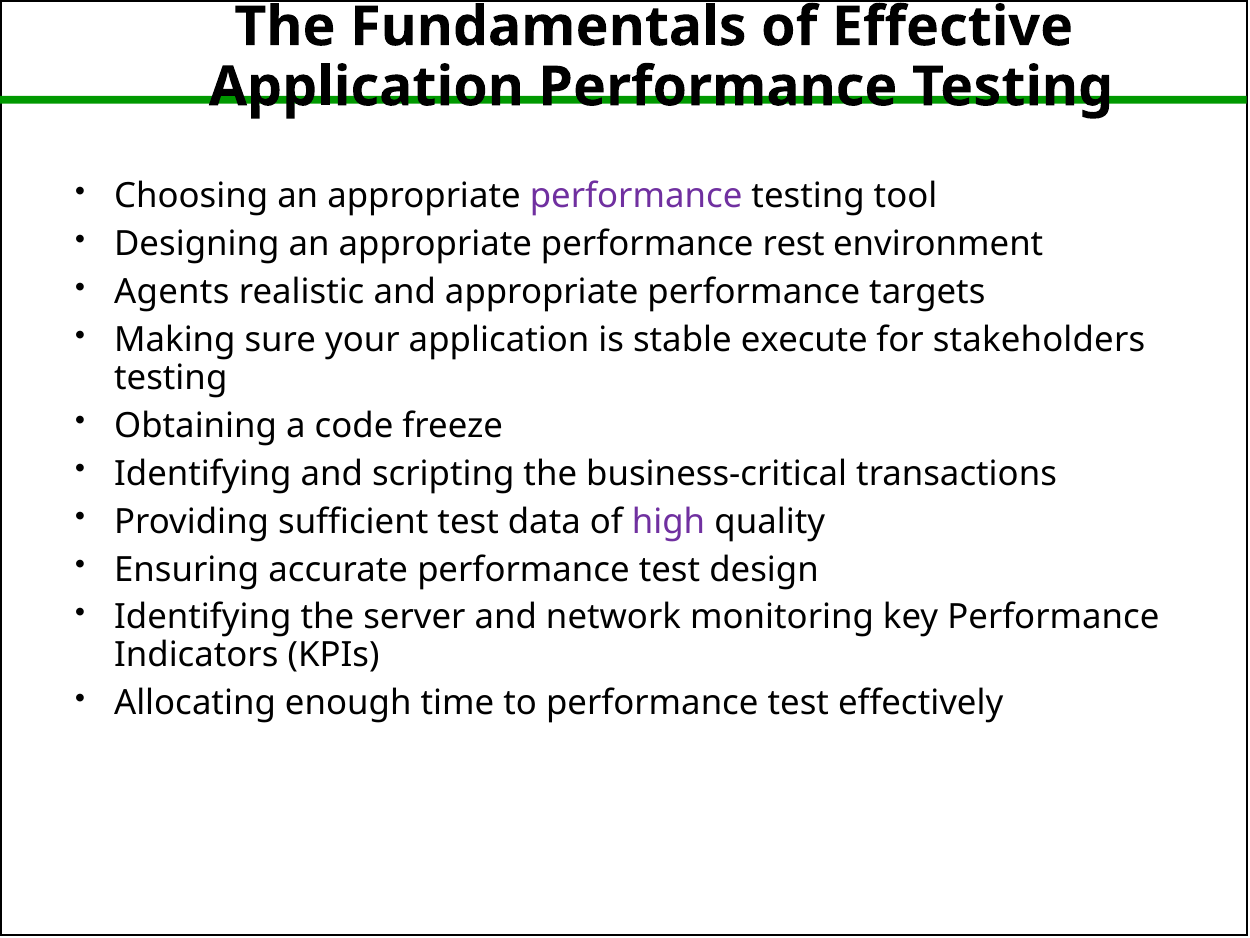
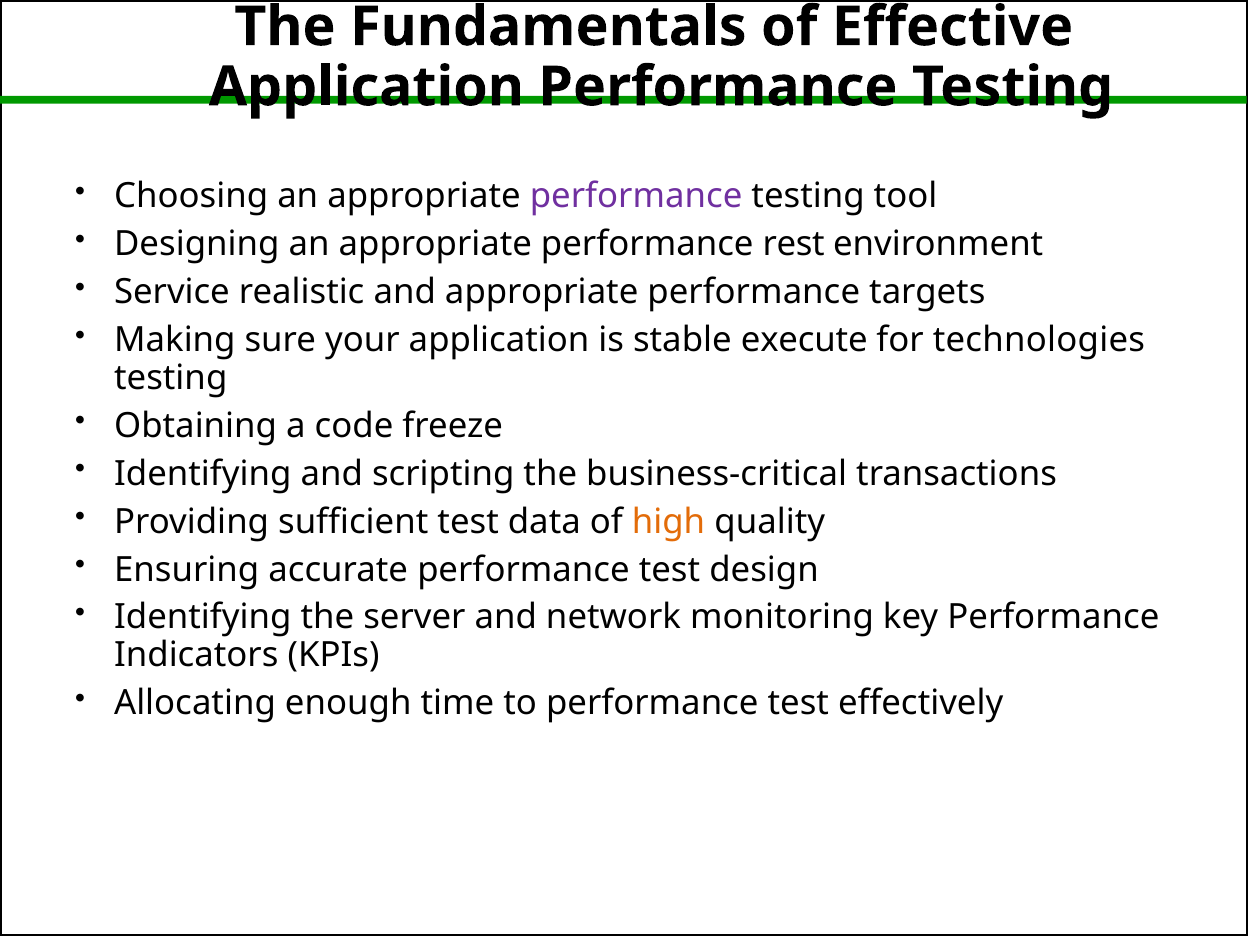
Agents: Agents -> Service (172, 292)
stakeholders: stakeholders -> technologies (1039, 340)
high colour: purple -> orange (669, 521)
